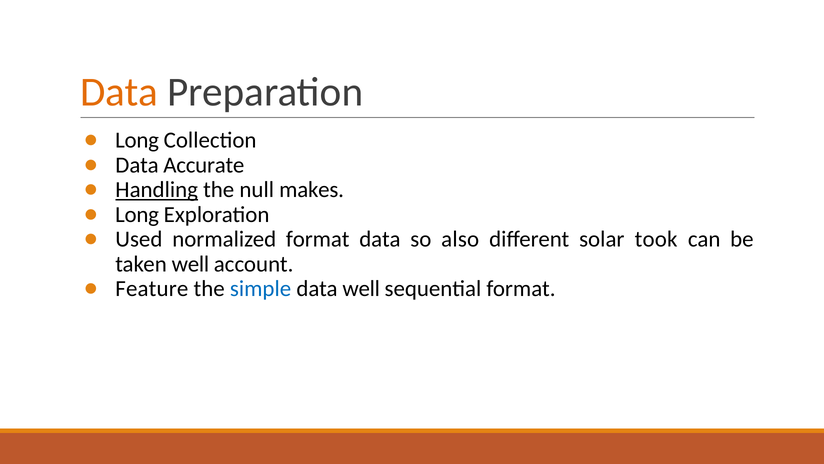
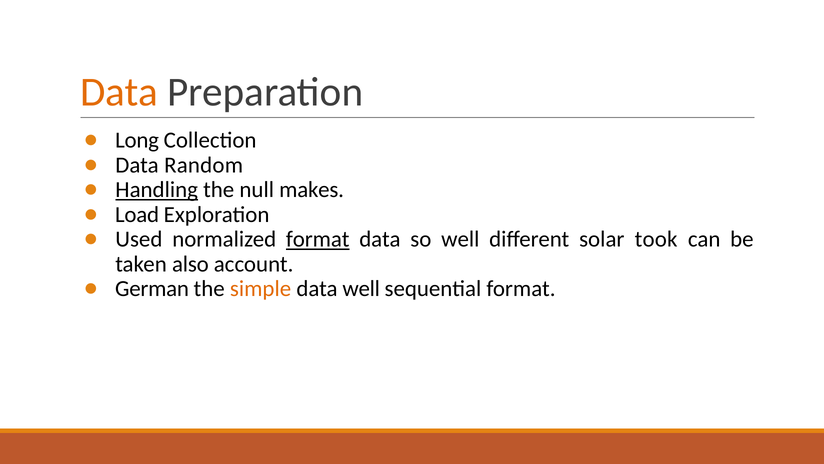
Accurate: Accurate -> Random (204, 165)
Long: Long -> Load (137, 214)
format underline: none -> present (318, 239)
so also: also -> well (460, 239)
taken well: well -> also (190, 264)
Feature: Feature -> German (152, 289)
simple colour: blue -> orange (261, 289)
